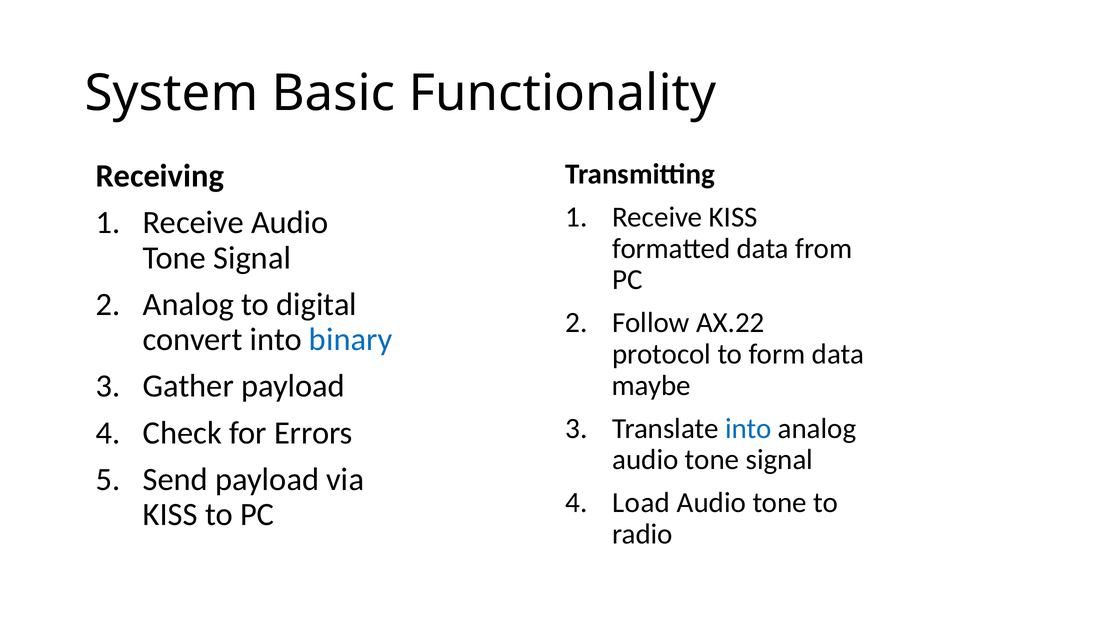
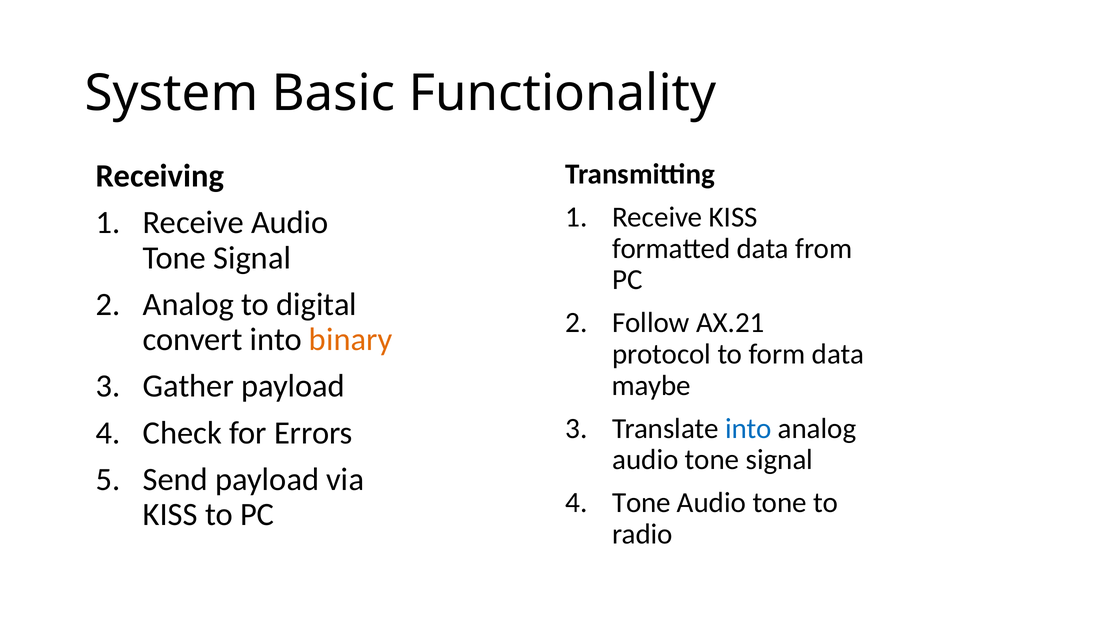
AX.22: AX.22 -> AX.21 (730, 323)
binary colour: blue -> orange (351, 339)
Load: Load -> Tone (641, 502)
